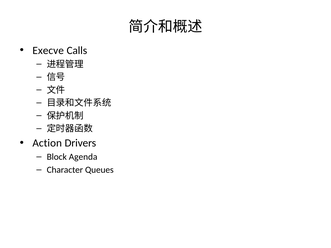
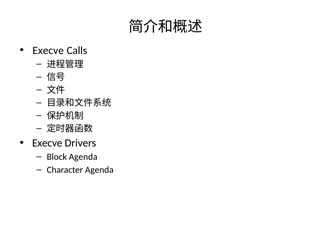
Action: Action -> Execve (47, 143)
Character Queues: Queues -> Agenda (99, 170)
